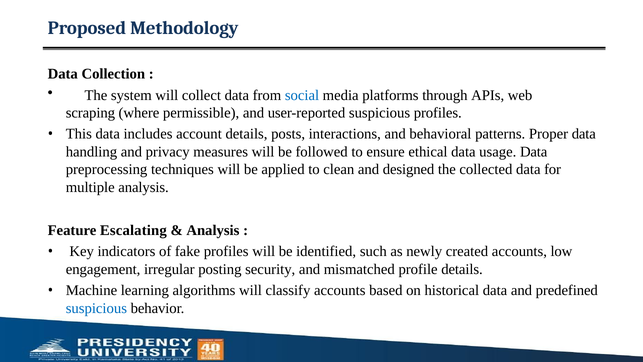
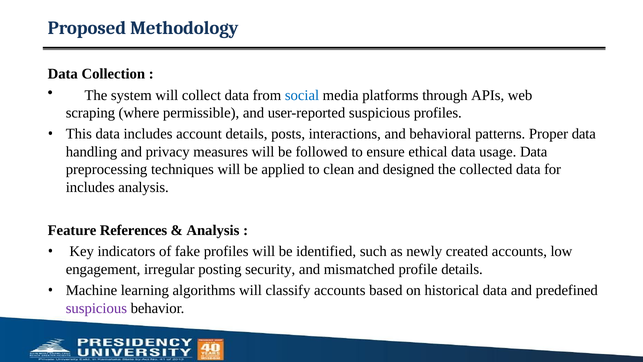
multiple: multiple -> includes (90, 187)
Escalating: Escalating -> References (134, 230)
suspicious colour: blue -> purple (96, 308)
